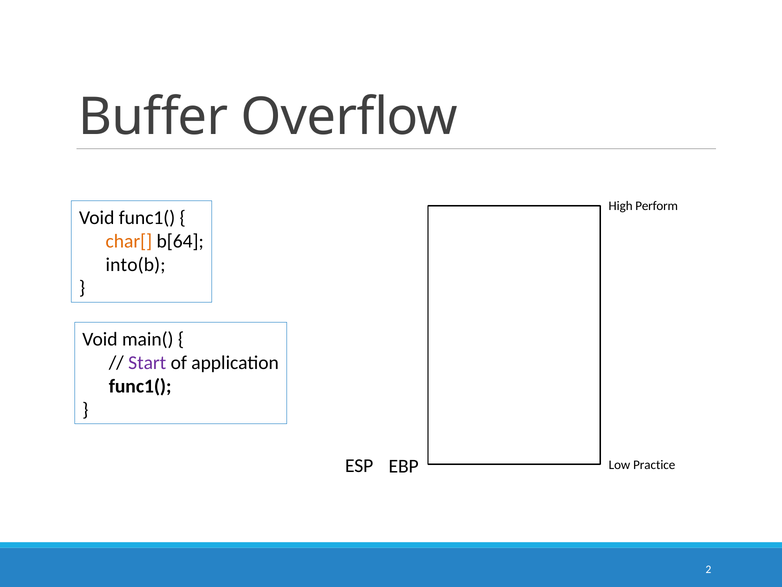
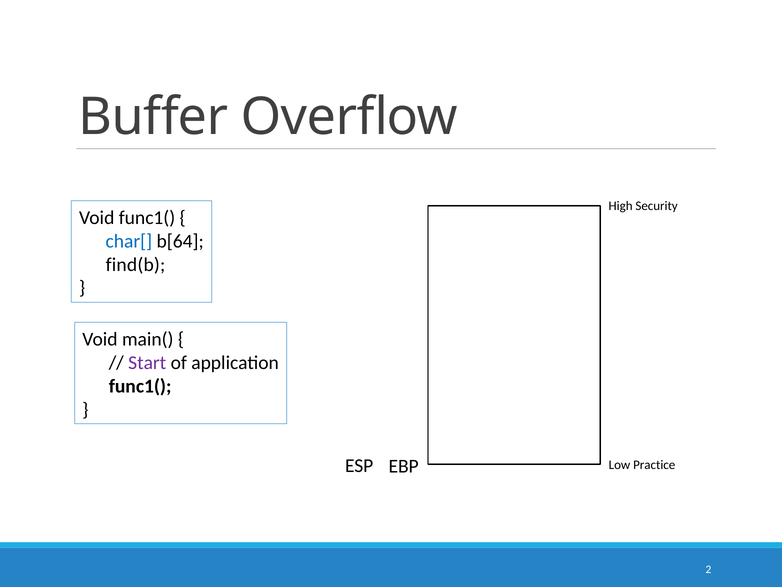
Perform: Perform -> Security (657, 206)
char[ colour: orange -> blue (129, 241)
into(b: into(b -> find(b (136, 264)
